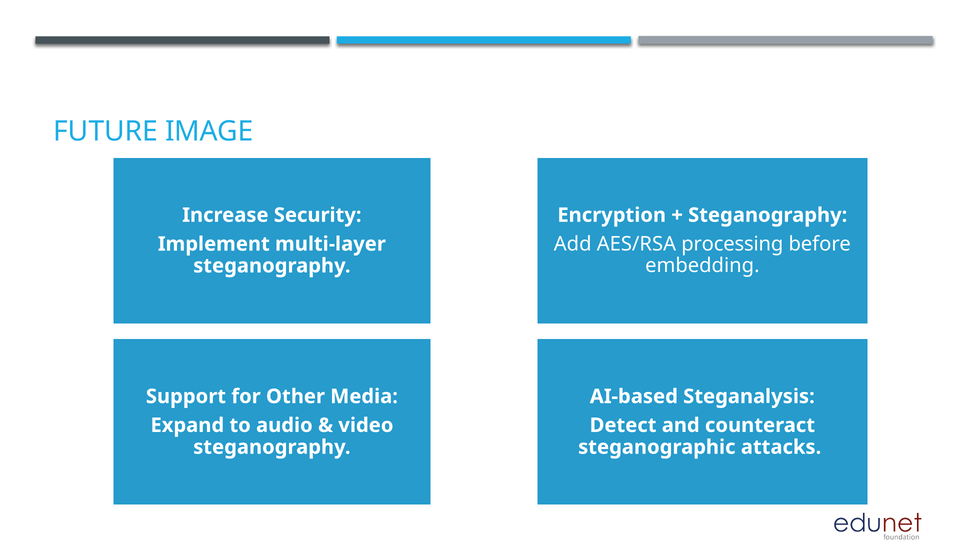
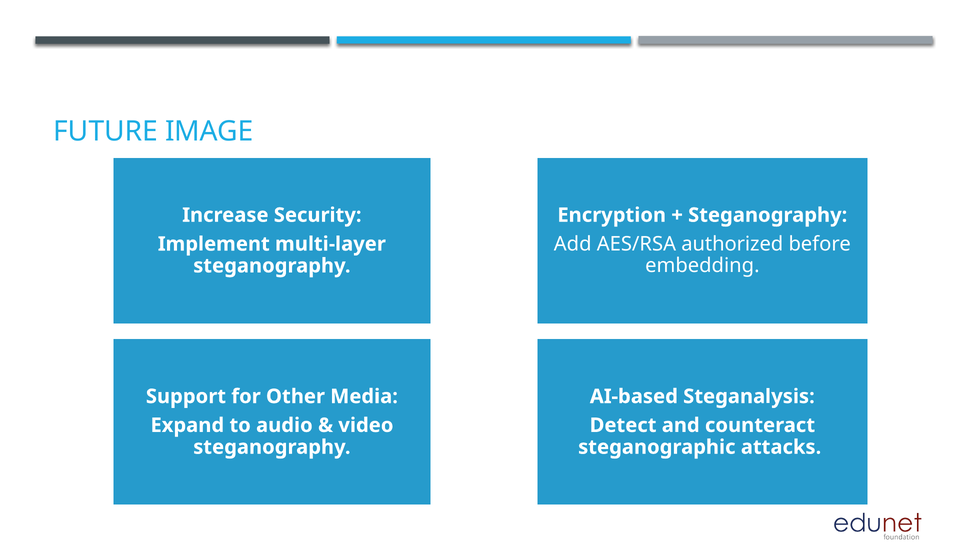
processing: processing -> authorized (732, 244)
